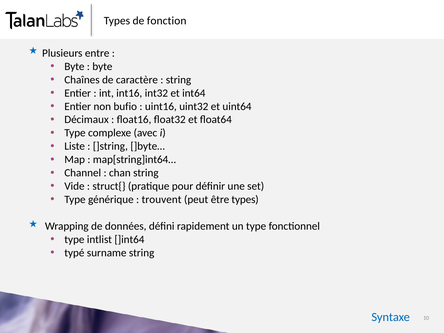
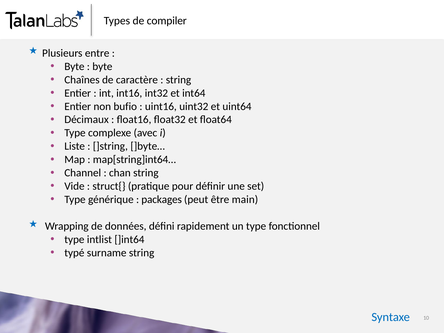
fonction: fonction -> compiler (167, 21)
trouvent: trouvent -> packages (162, 200)
être types: types -> main (245, 200)
